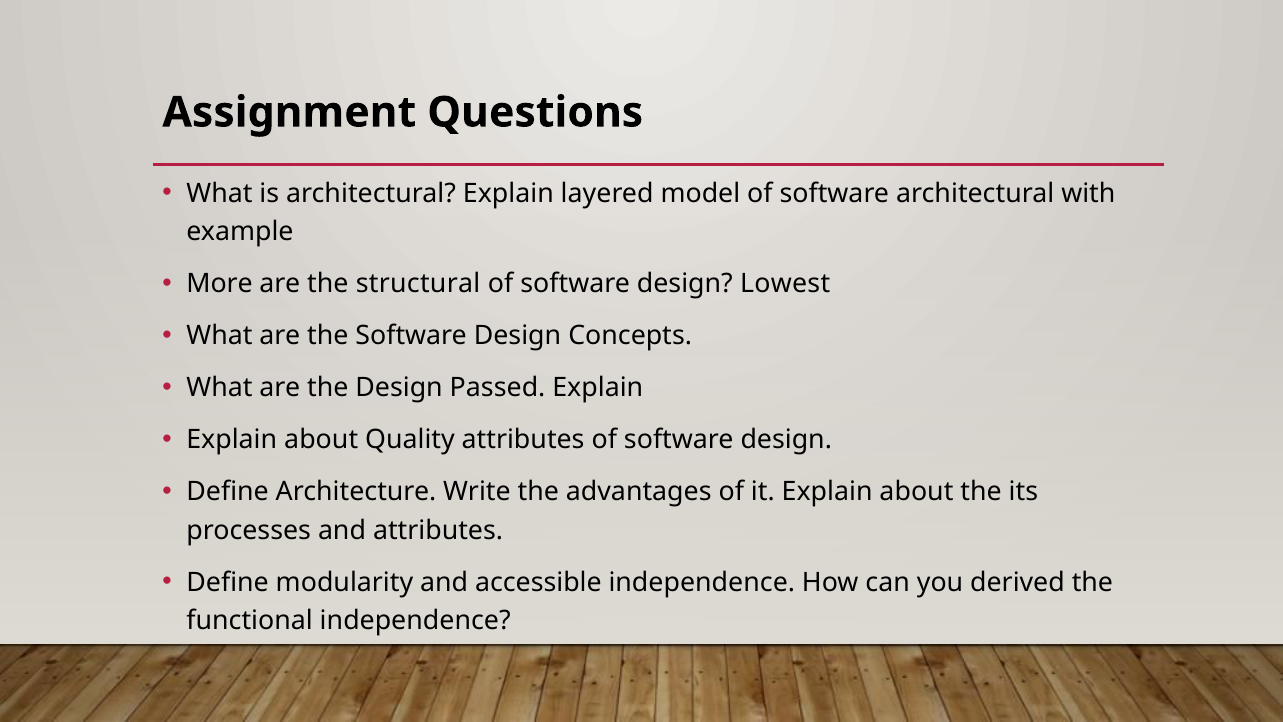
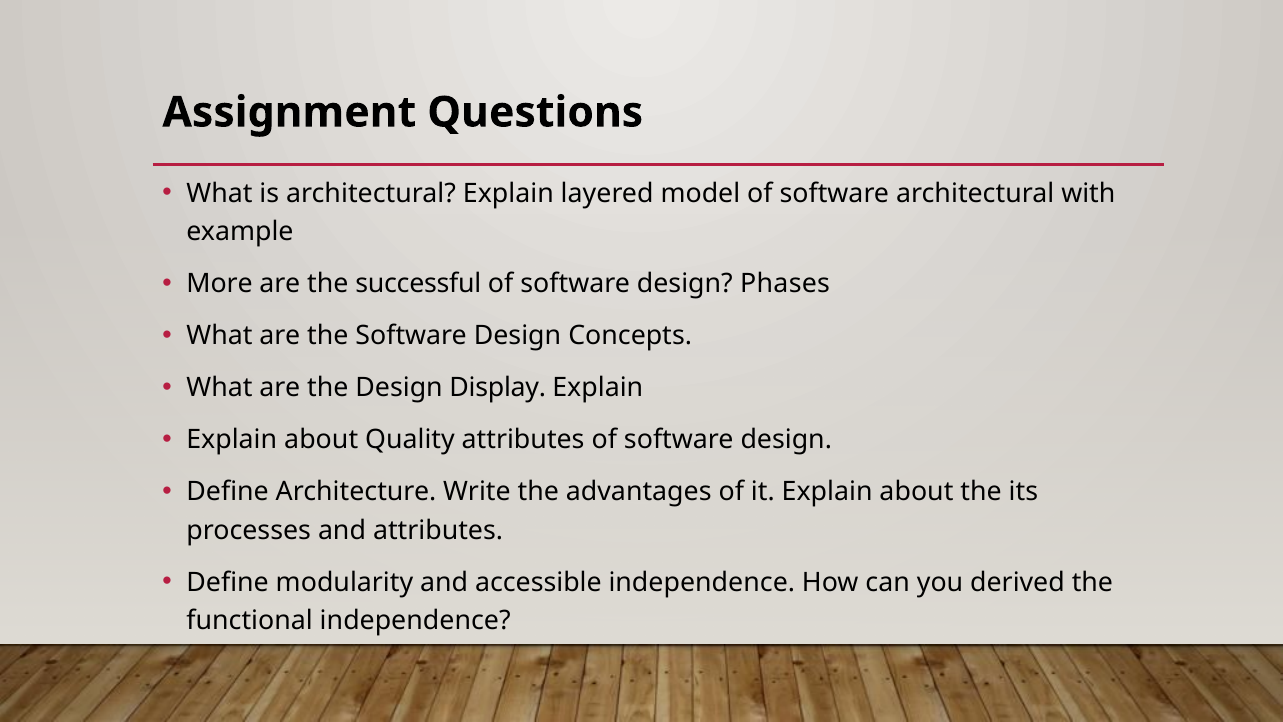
structural: structural -> successful (418, 284)
Lowest: Lowest -> Phases (785, 284)
Passed: Passed -> Display (498, 388)
